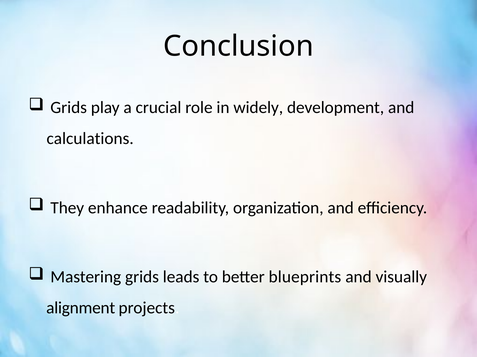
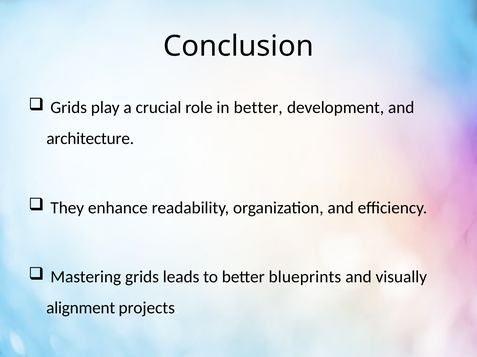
in widely: widely -> better (258, 108)
calculations: calculations -> architecture (90, 139)
